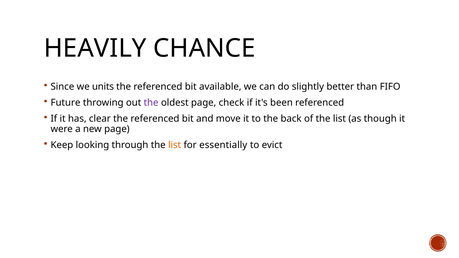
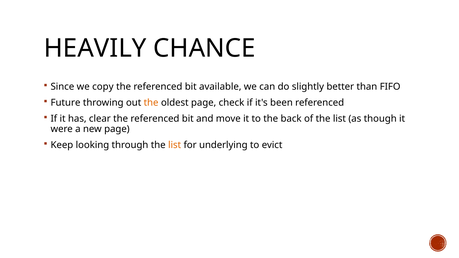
units: units -> copy (103, 87)
the colour: purple -> orange (151, 103)
essentially: essentially -> underlying (223, 145)
